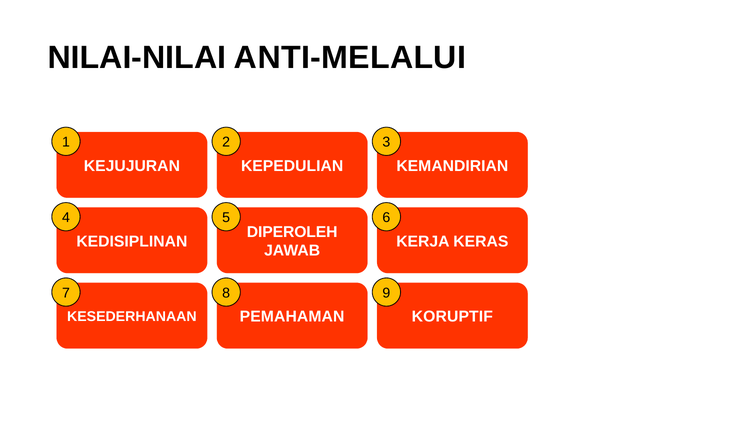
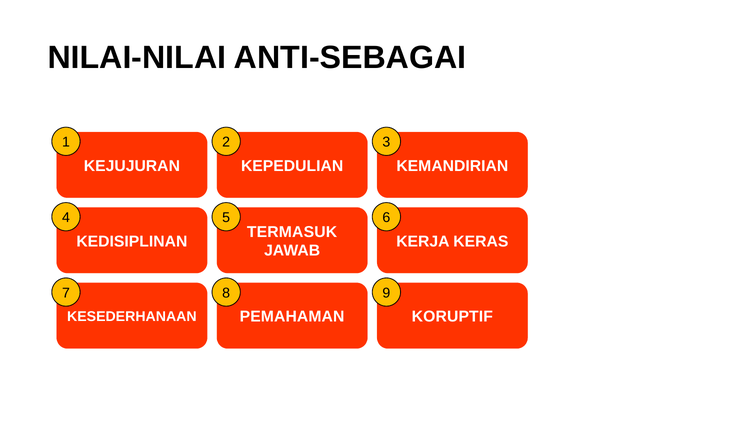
ANTI-MELALUI: ANTI-MELALUI -> ANTI-SEBAGAI (350, 58)
DIPEROLEH: DIPEROLEH -> TERMASUK (292, 232)
